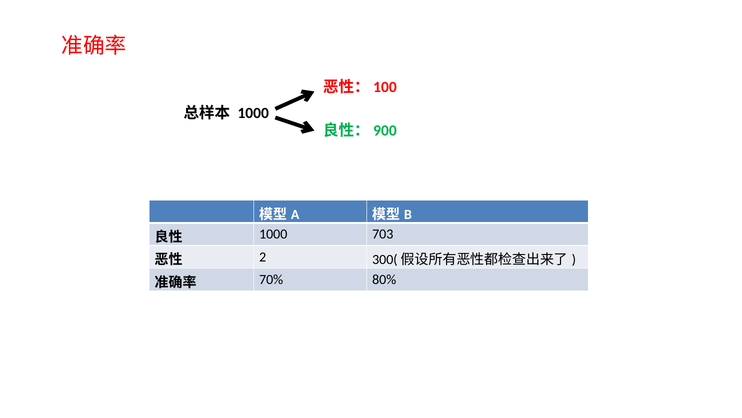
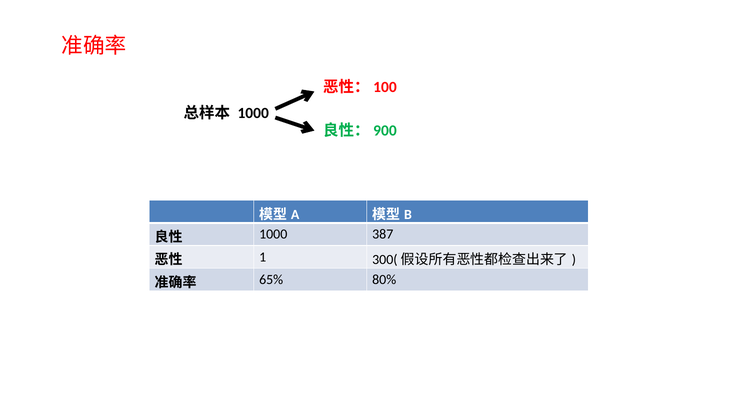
703: 703 -> 387 (383, 234)
2: 2 -> 1 (263, 257)
70%: 70% -> 65% (271, 279)
